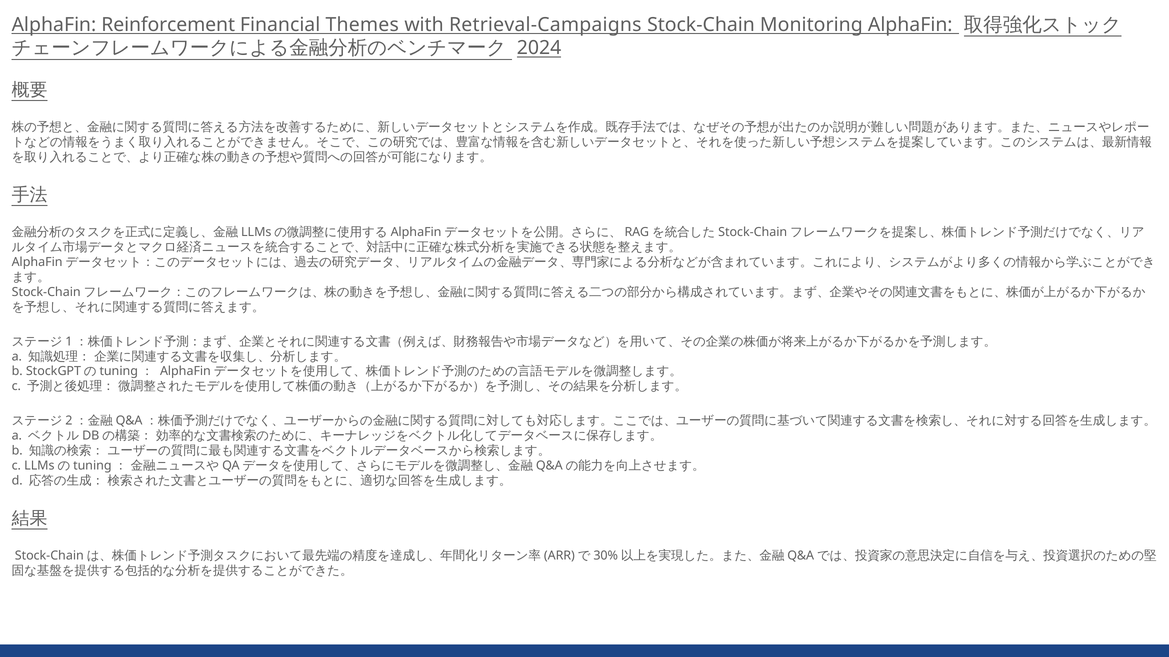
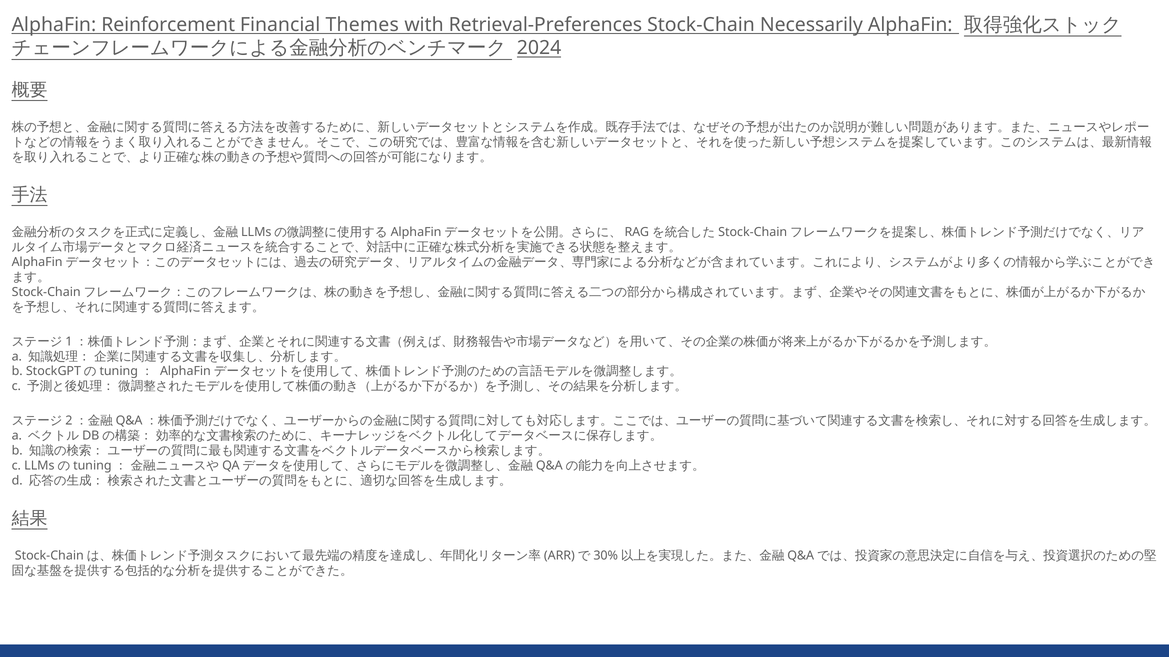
Retrieval-Campaigns: Retrieval-Campaigns -> Retrieval-Preferences (545, 25)
Monitoring: Monitoring -> Necessarily (811, 25)
